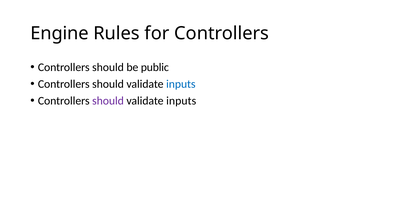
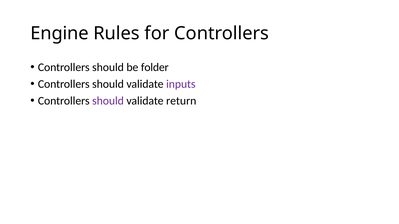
public: public -> folder (155, 67)
inputs colour: blue -> purple (181, 84)
inputs: inputs -> return (181, 101)
